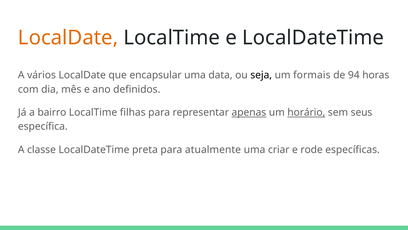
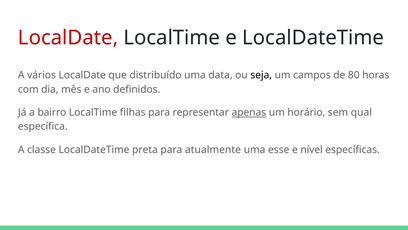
LocalDate colour: orange -> red (68, 38)
encapsular: encapsular -> distribuído (156, 75)
formais: formais -> campos (312, 75)
94: 94 -> 80 (354, 75)
horário underline: present -> none (306, 112)
seus: seus -> qual (361, 112)
criar: criar -> esse (279, 149)
rode: rode -> nível (312, 149)
